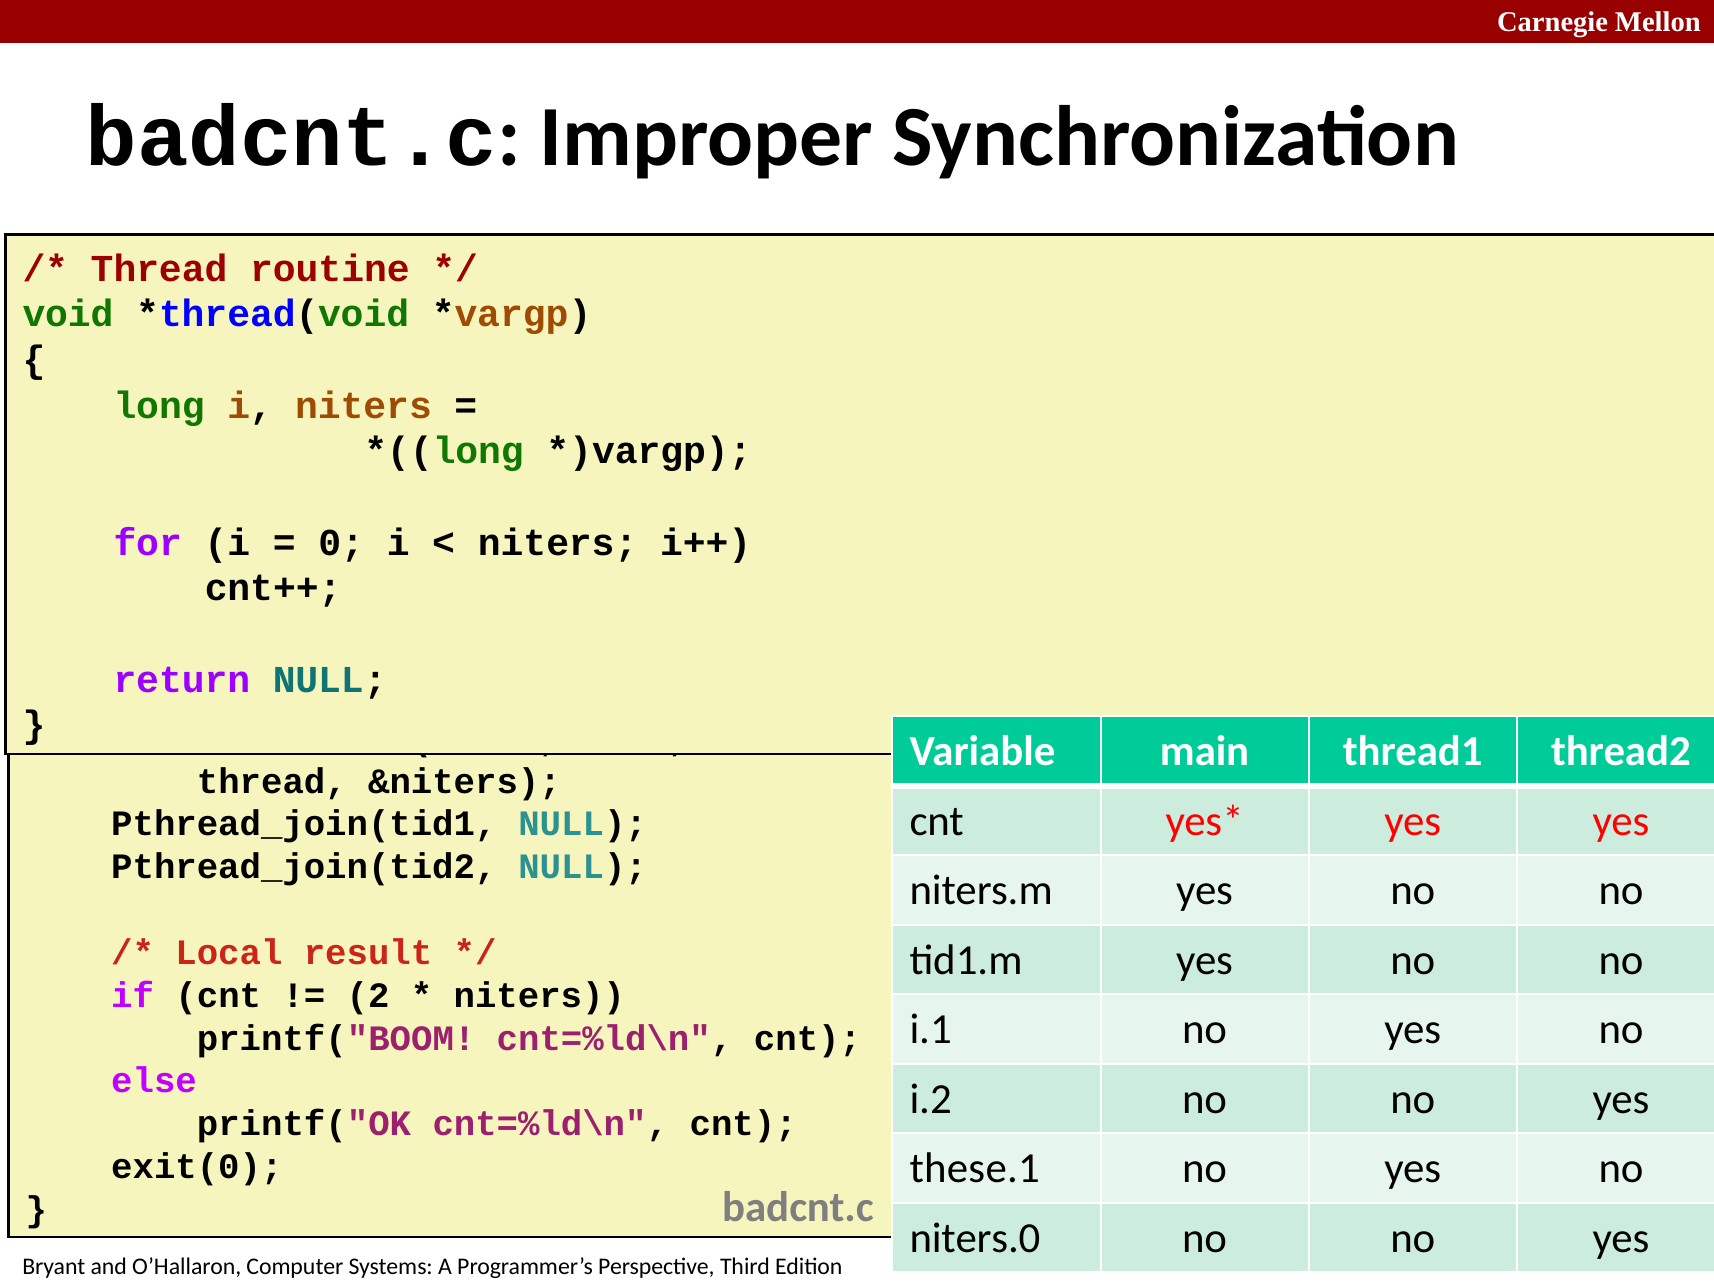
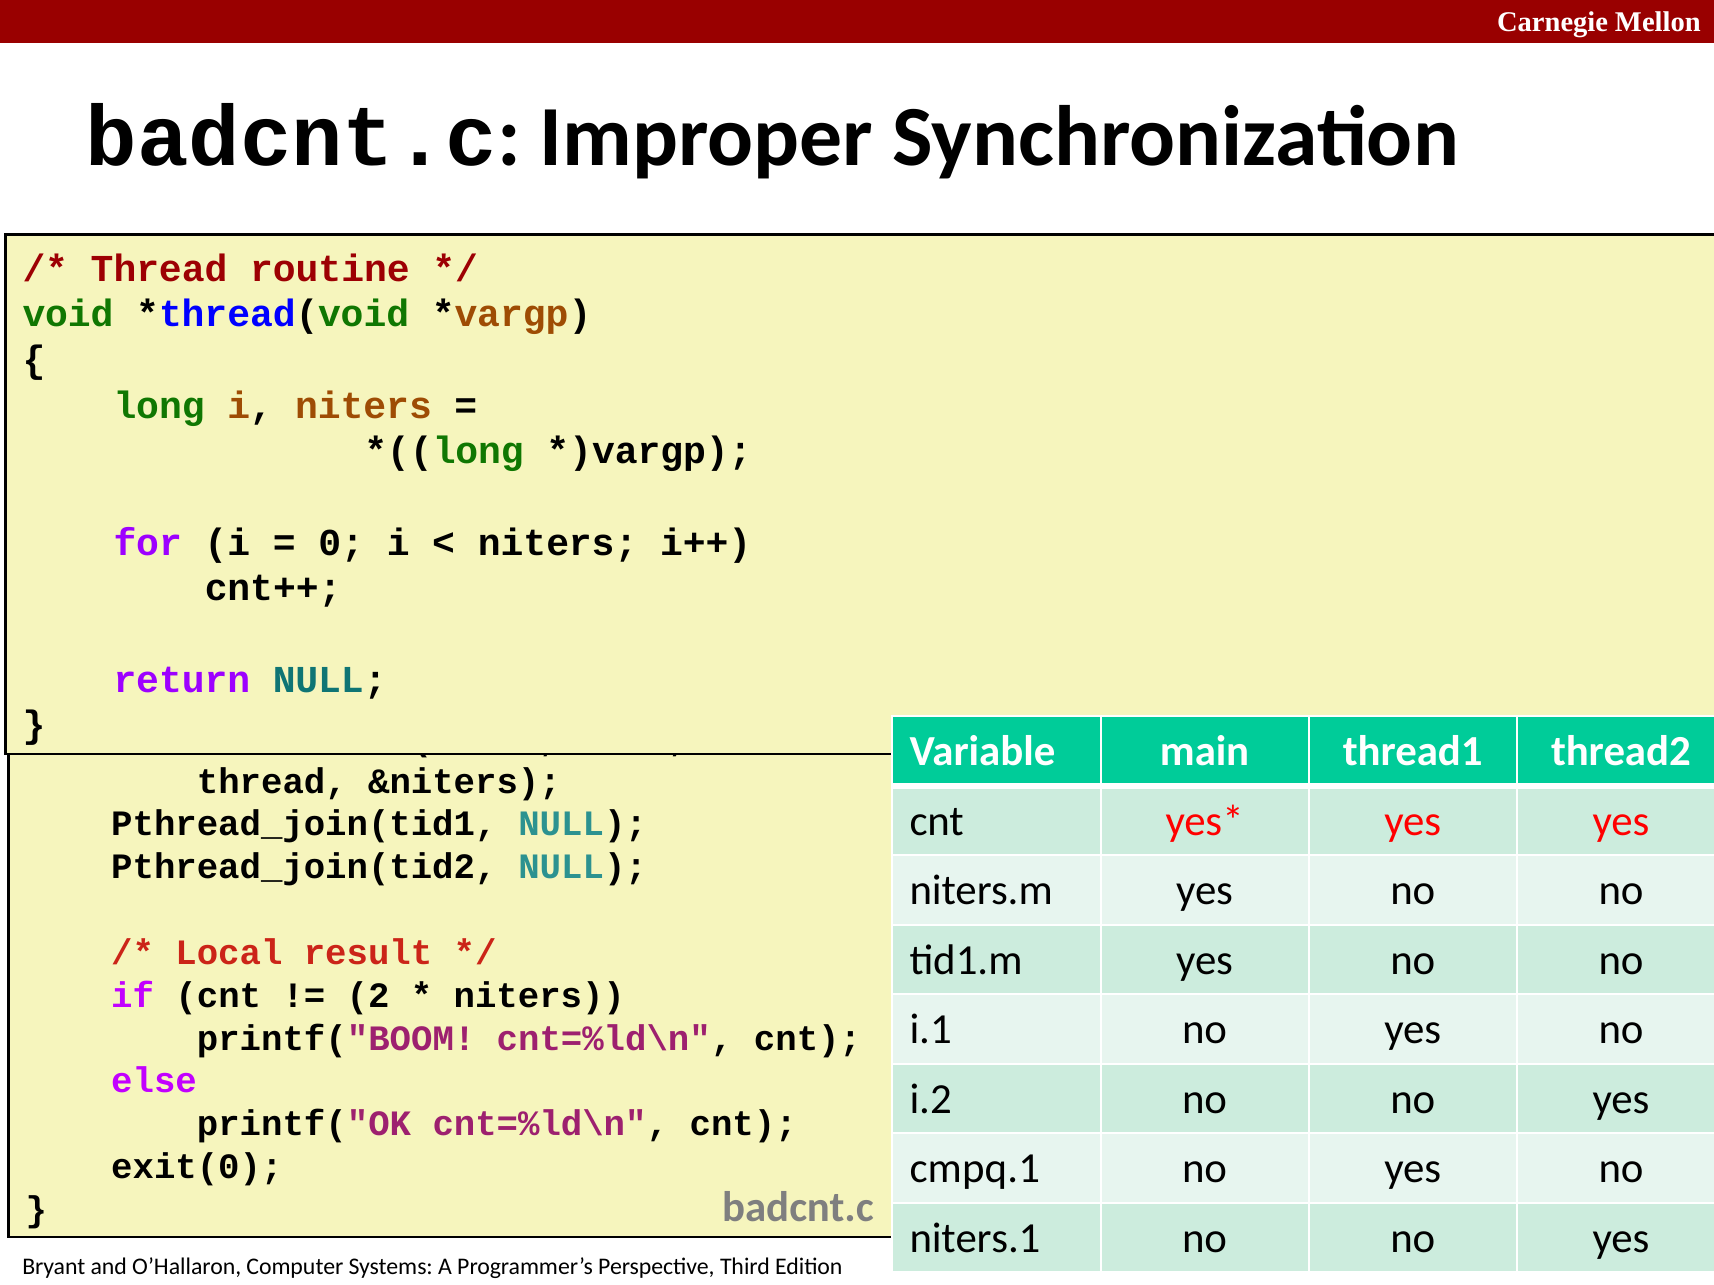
these.1: these.1 -> cmpq.1 (975, 1169)
niters.0: niters.0 -> niters.1 (975, 1238)
